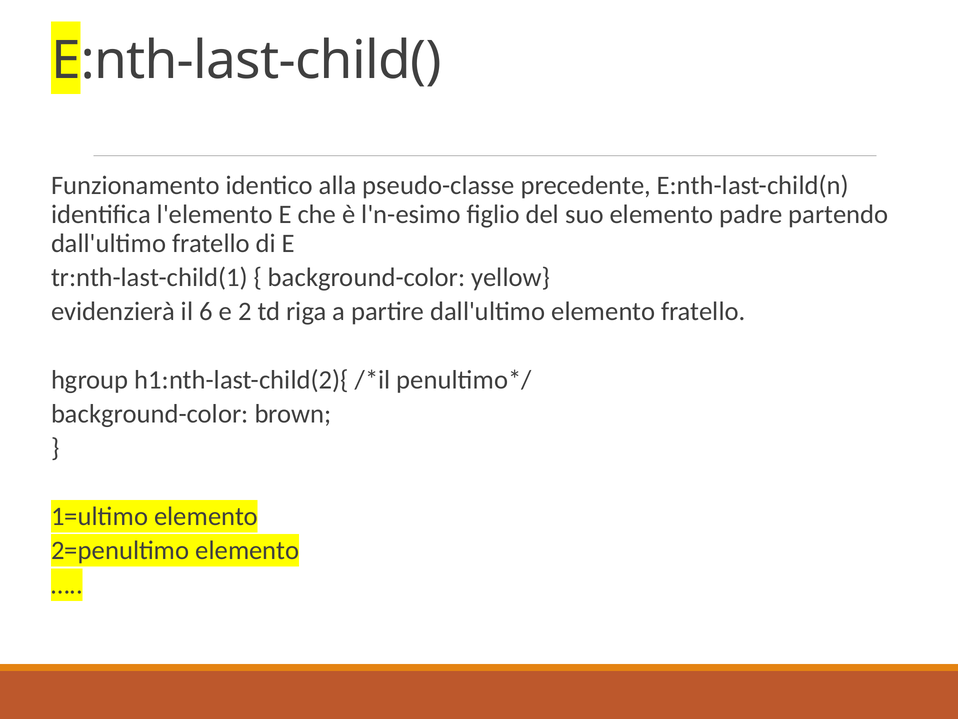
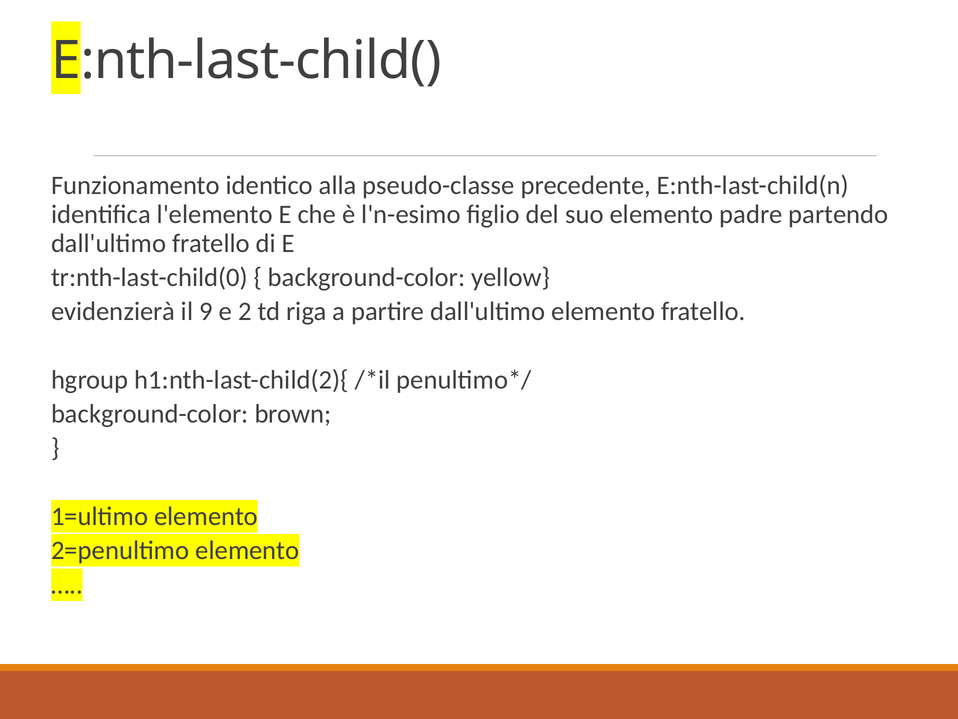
tr:nth-last-child(1: tr:nth-last-child(1 -> tr:nth-last-child(0 (149, 277)
6: 6 -> 9 (206, 311)
